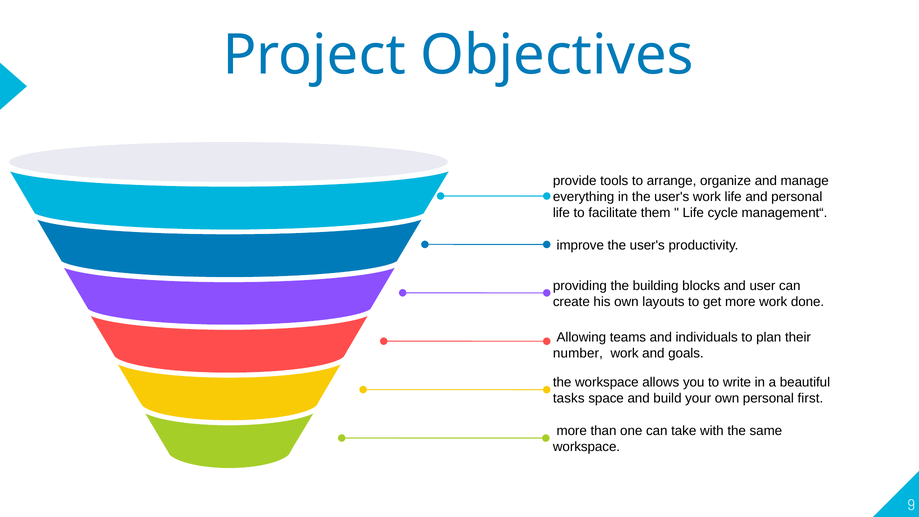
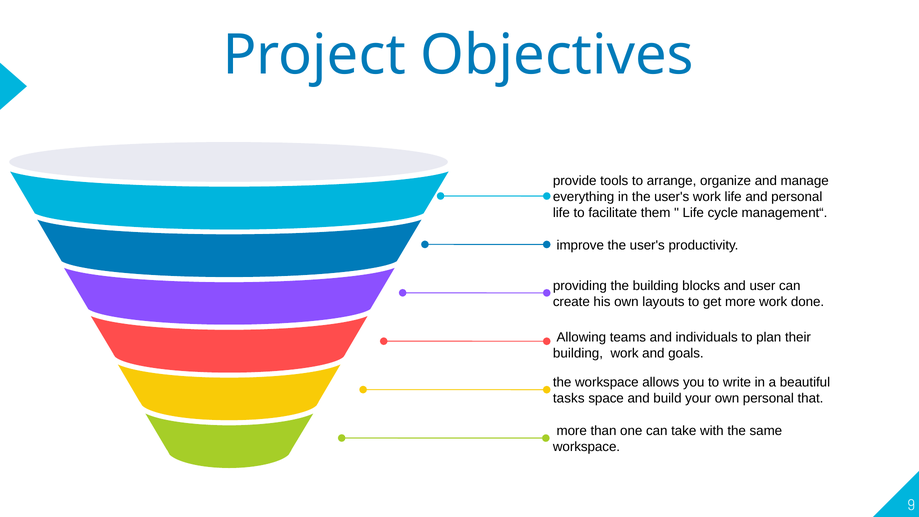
number: number -> building (578, 353)
first: first -> that (811, 399)
